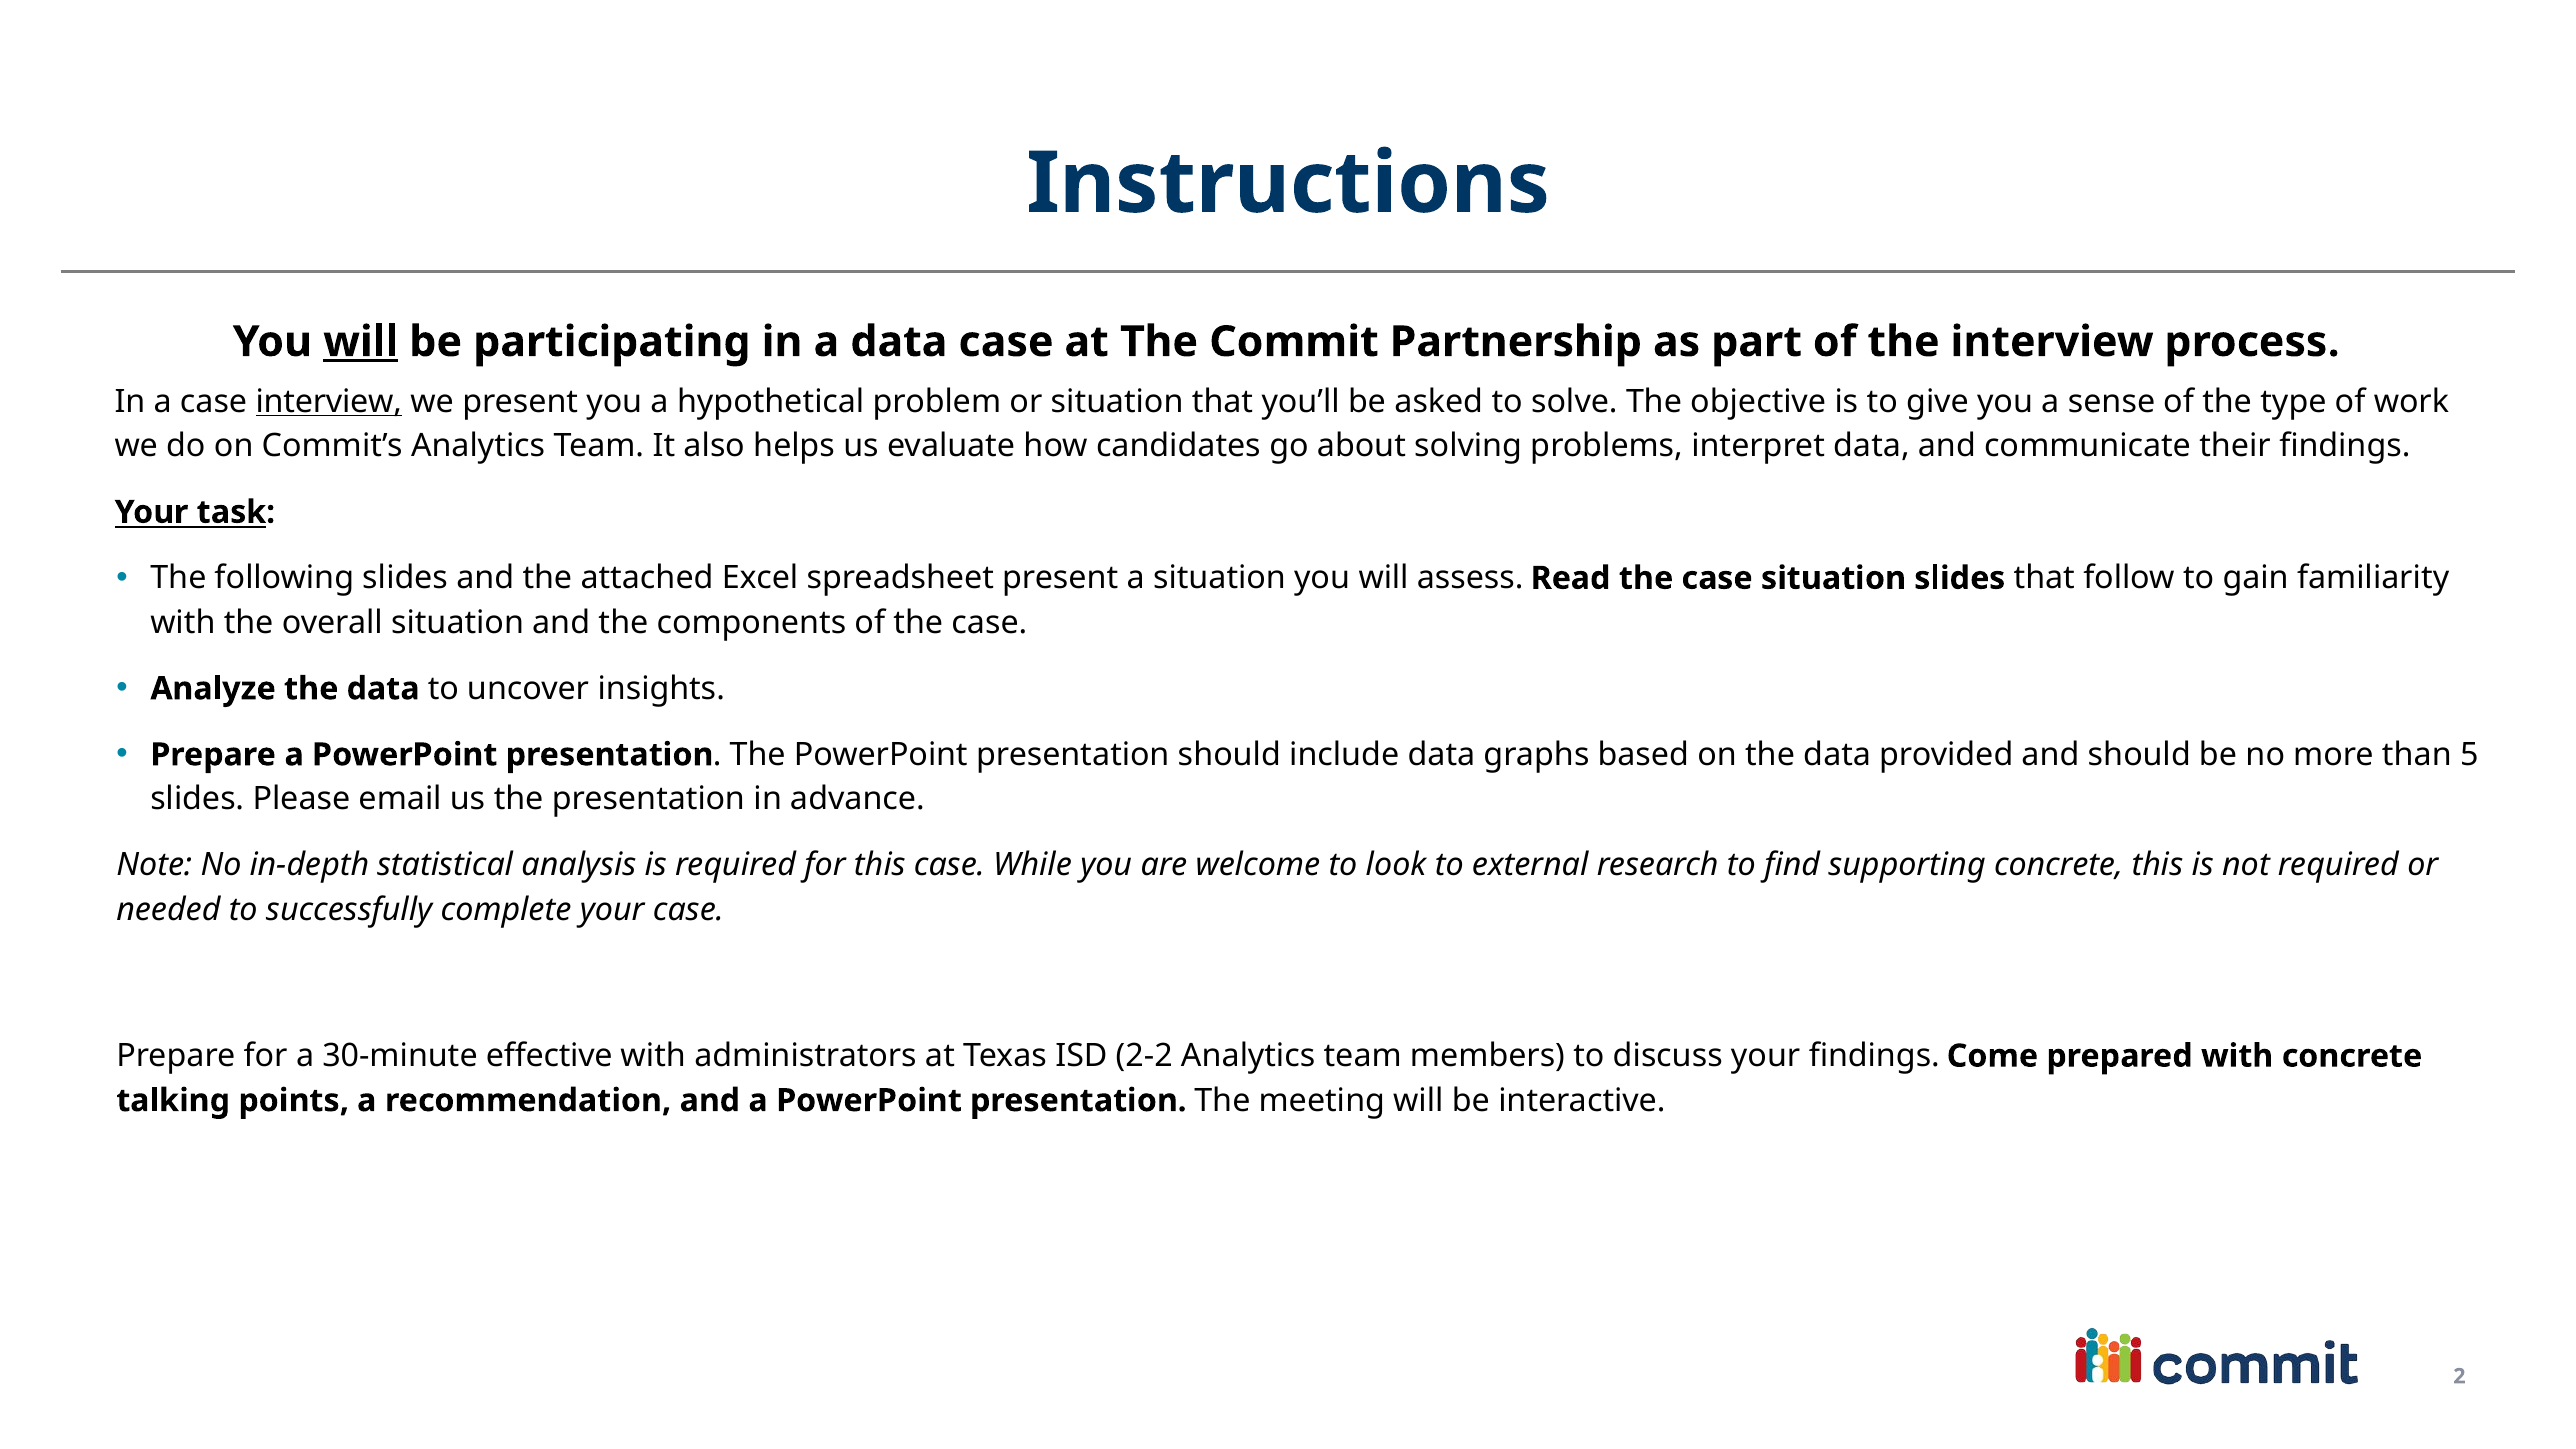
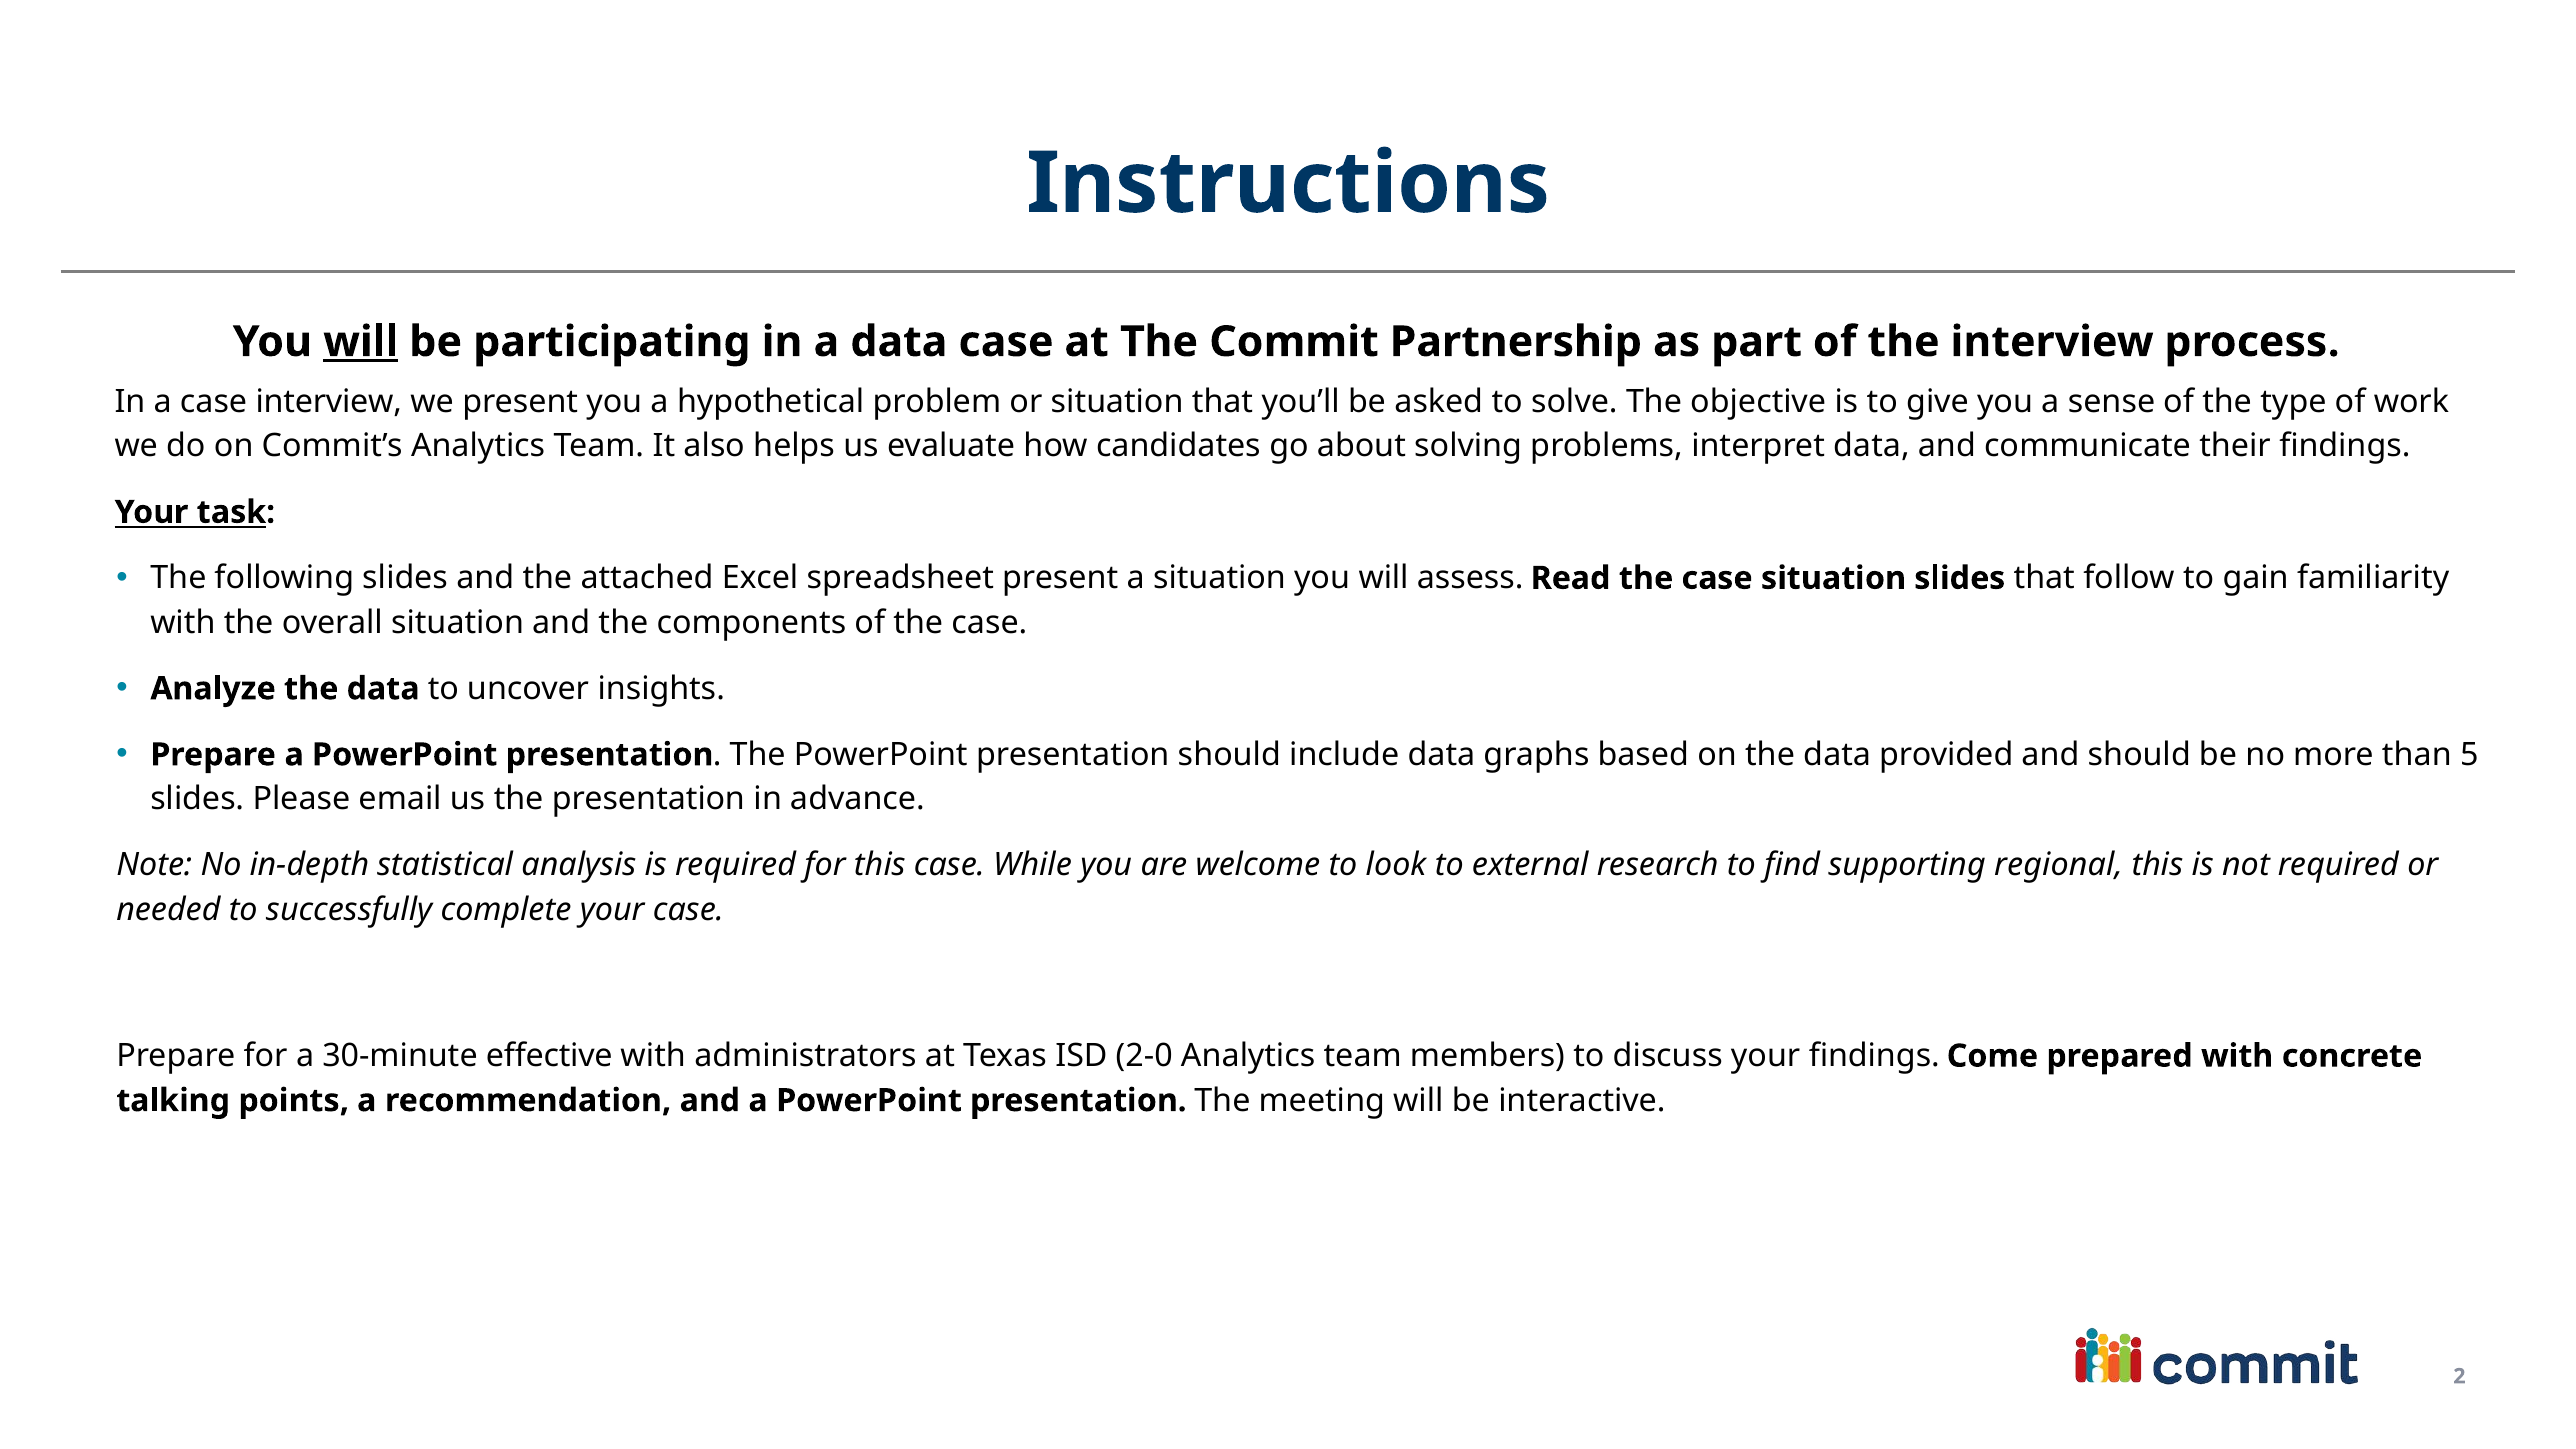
interview underline: present -> none (329, 402)
supporting concrete: concrete -> regional (2059, 865)
2-2: 2-2 -> 2-0 (1144, 1056)
